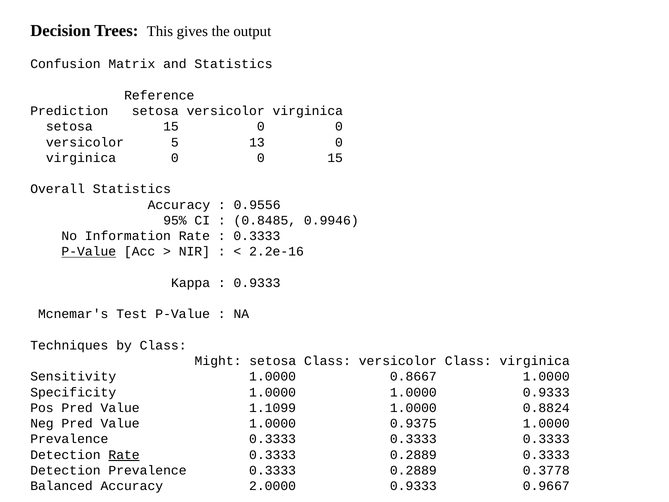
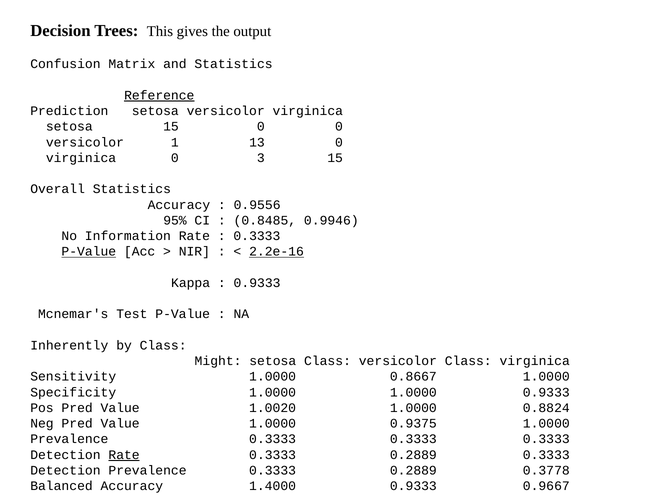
Reference underline: none -> present (159, 95)
5: 5 -> 1 (175, 142)
virginica 0 0: 0 -> 3 (261, 158)
2.2e-16 underline: none -> present (276, 252)
Techniques: Techniques -> Inherently (69, 345)
1.1099: 1.1099 -> 1.0020 (273, 408)
2.0000: 2.0000 -> 1.4000 (273, 486)
